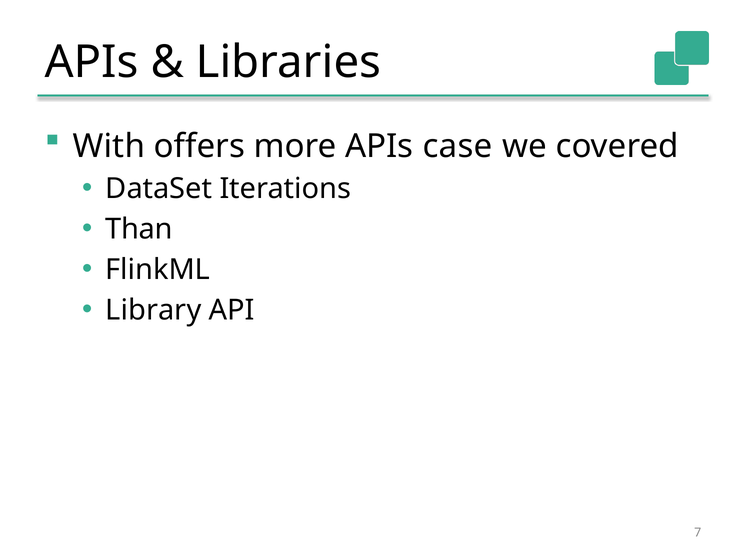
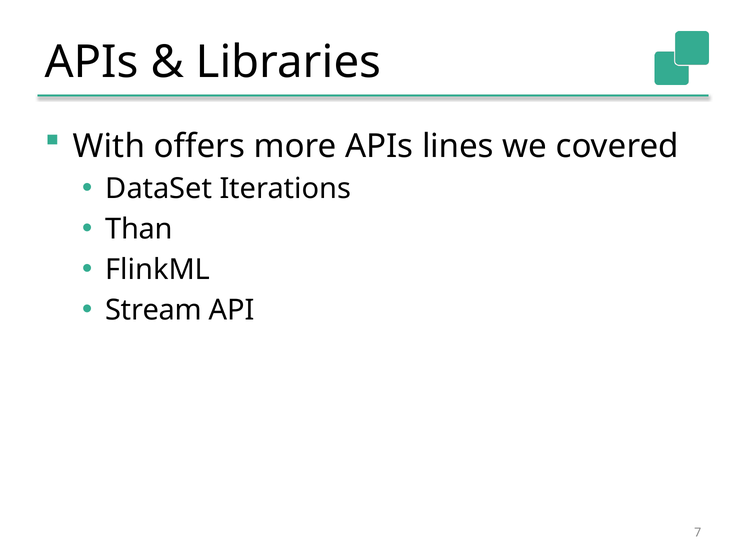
case: case -> lines (458, 146)
Library: Library -> Stream (154, 311)
